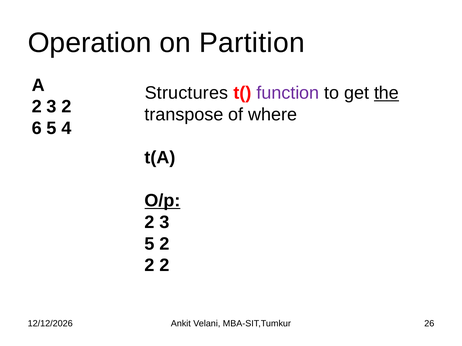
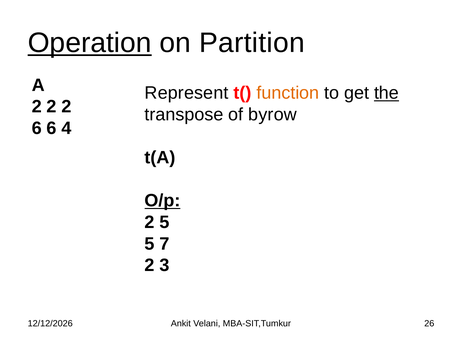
Operation underline: none -> present (90, 43)
Structures: Structures -> Represent (187, 93)
function colour: purple -> orange (288, 93)
3: 3 -> 2 (52, 107)
where: where -> byrow (273, 115)
6 5: 5 -> 6 (52, 128)
3: 3 -> 5 (165, 223)
5 2: 2 -> 7 (165, 244)
2: 2 -> 3 (165, 266)
